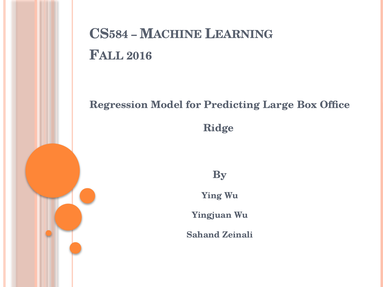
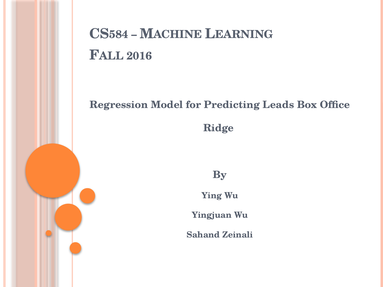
Large: Large -> Leads (278, 105)
